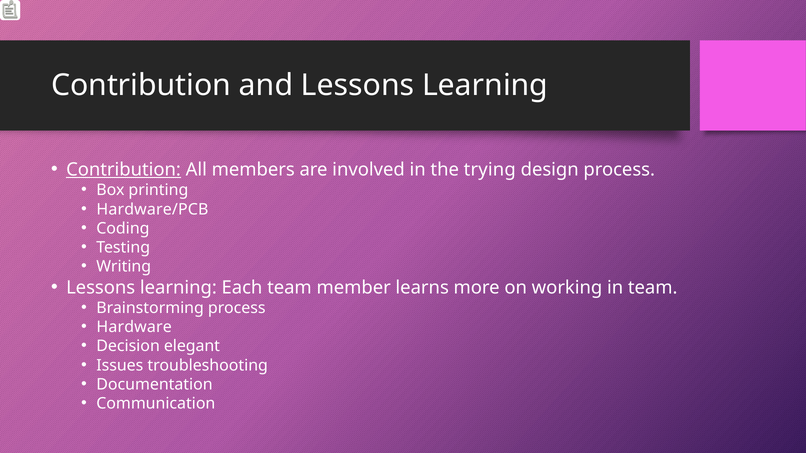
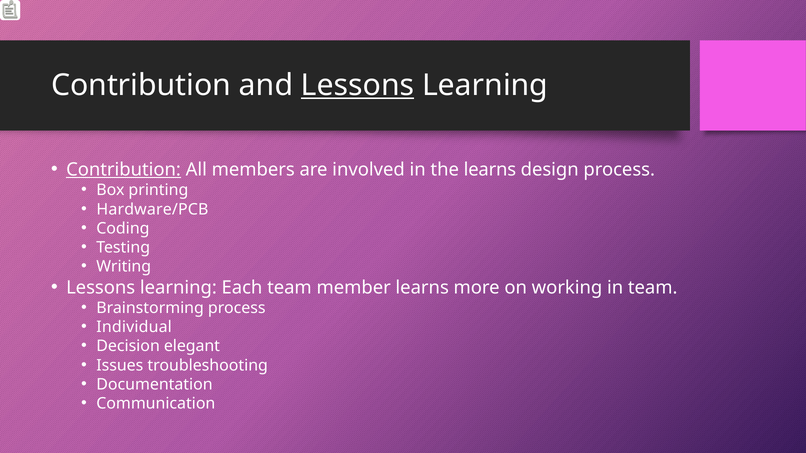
Lessons underline: none -> present (358, 85)
the trying: trying -> learns (490, 170)
Hardware: Hardware -> Individual (134, 327)
